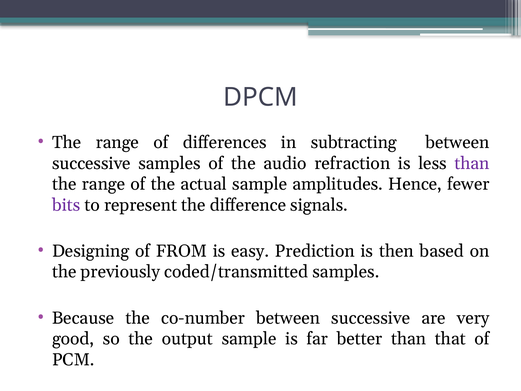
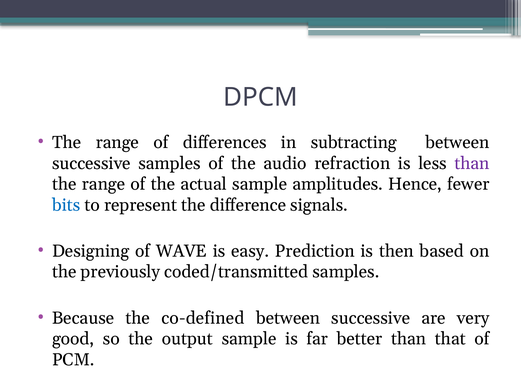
bits colour: purple -> blue (66, 205)
FROM: FROM -> WAVE (181, 251)
co-number: co-number -> co-defined (203, 318)
